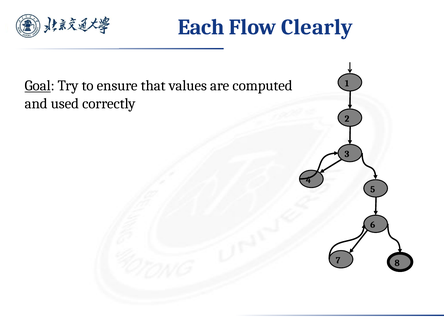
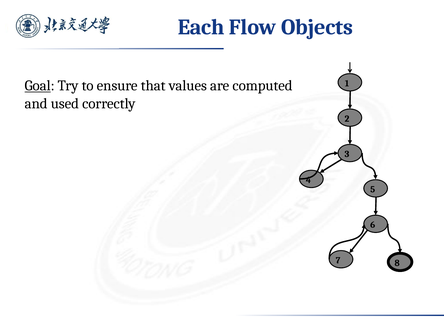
Clearly: Clearly -> Objects (317, 27)
